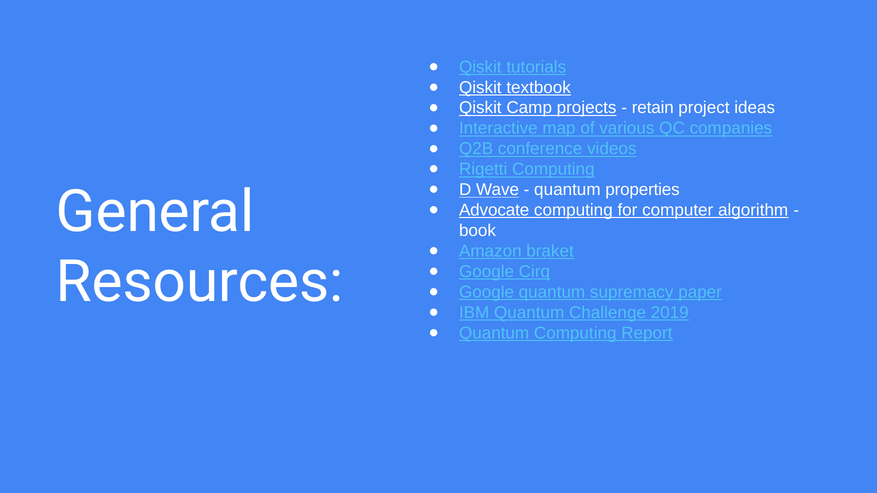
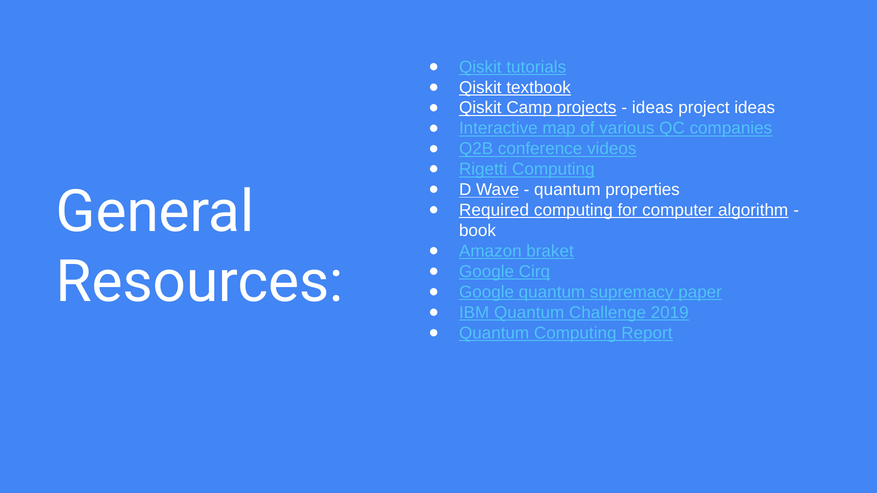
retain: retain -> ideas (653, 108)
Advocate: Advocate -> Required (494, 210)
